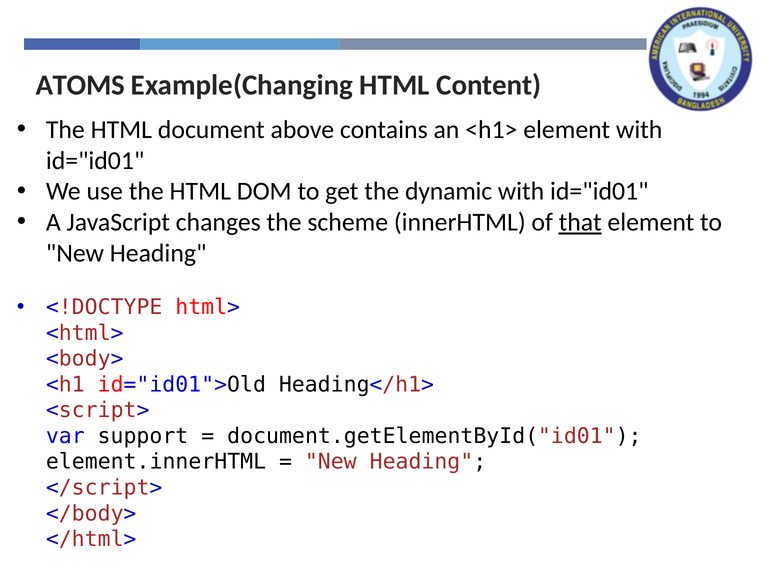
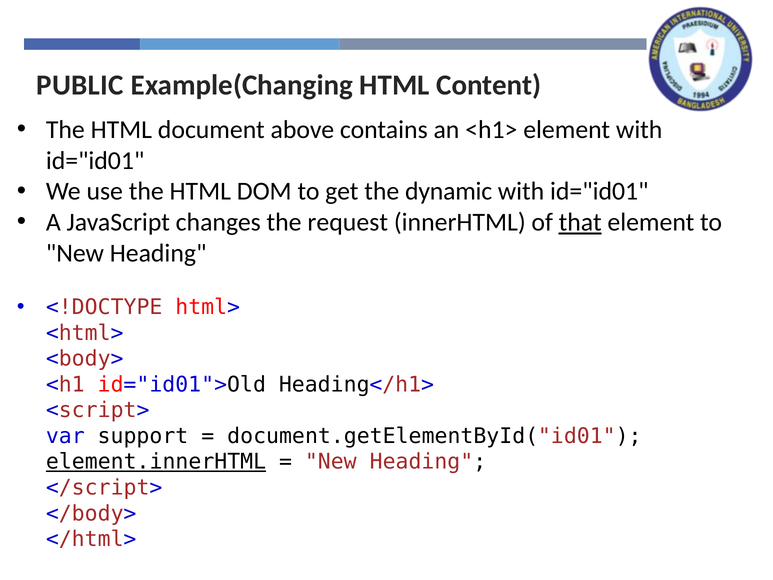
ATOMS: ATOMS -> PUBLIC (80, 85)
scheme: scheme -> request (348, 222)
element.innerHTML underline: none -> present (156, 462)
